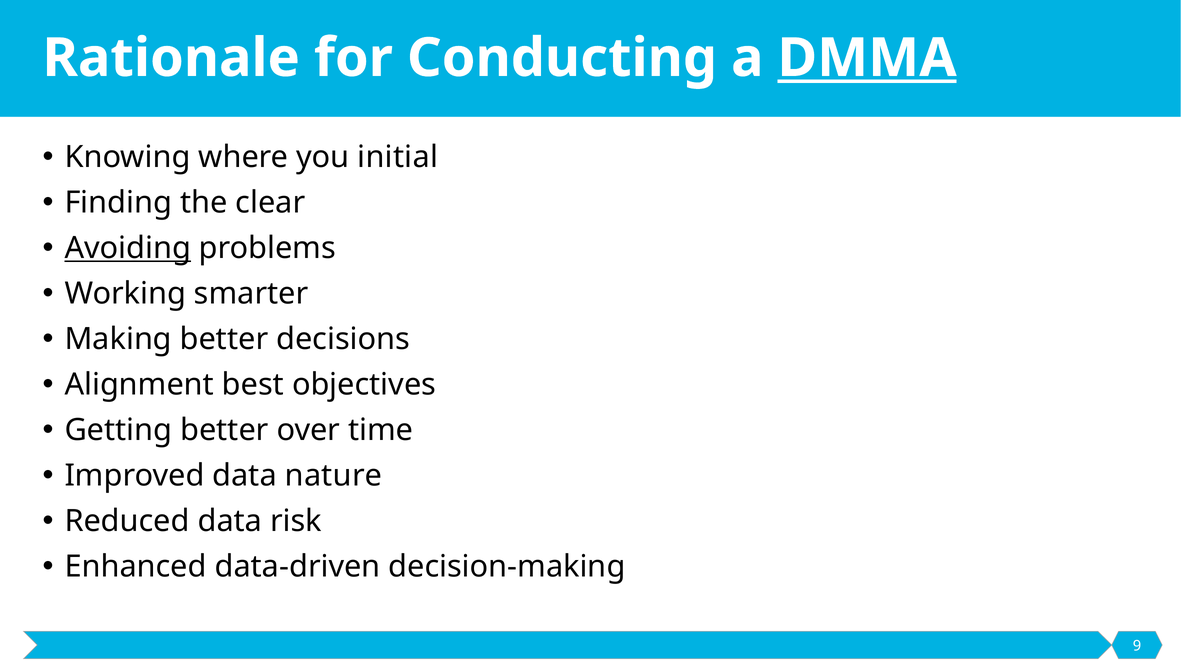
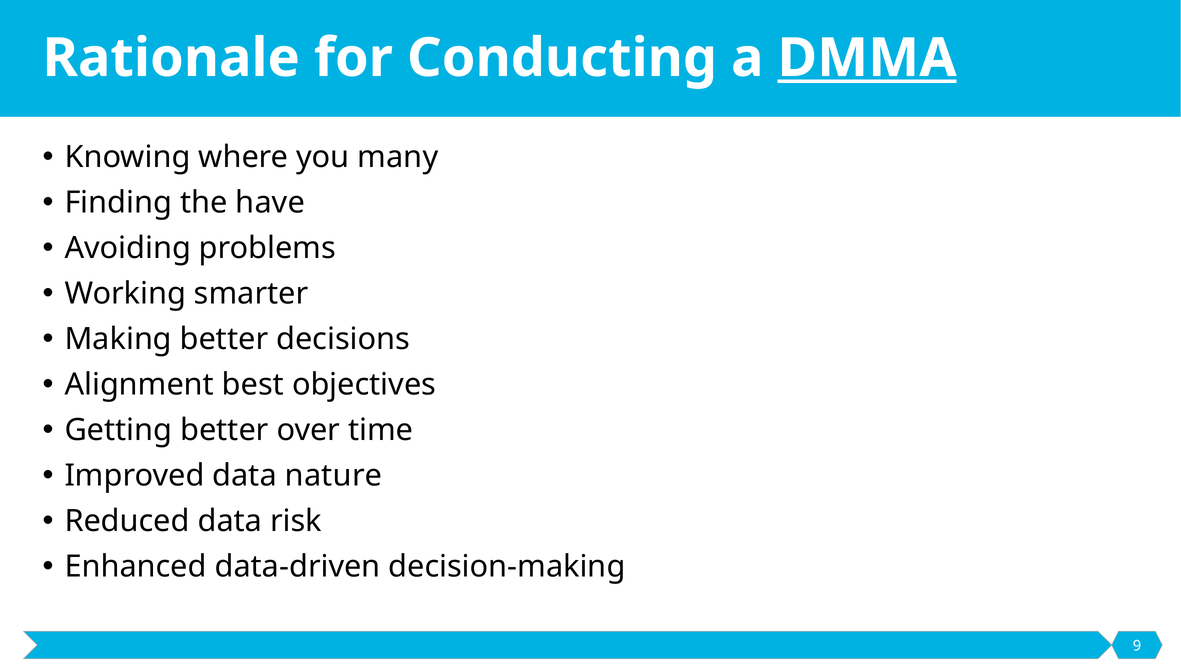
initial: initial -> many (398, 157)
clear: clear -> have (270, 203)
Avoiding underline: present -> none (128, 248)
